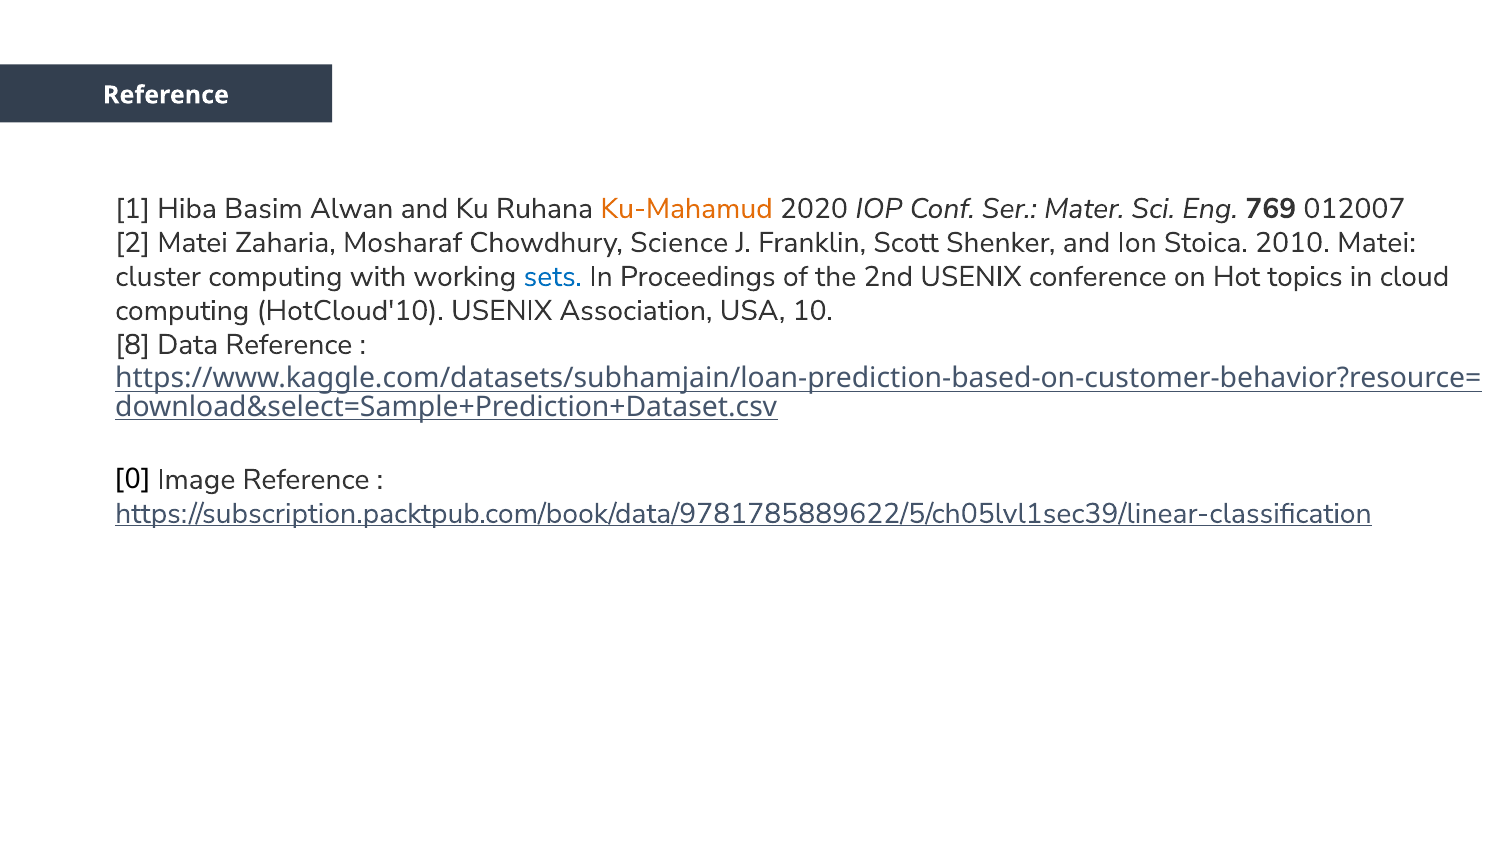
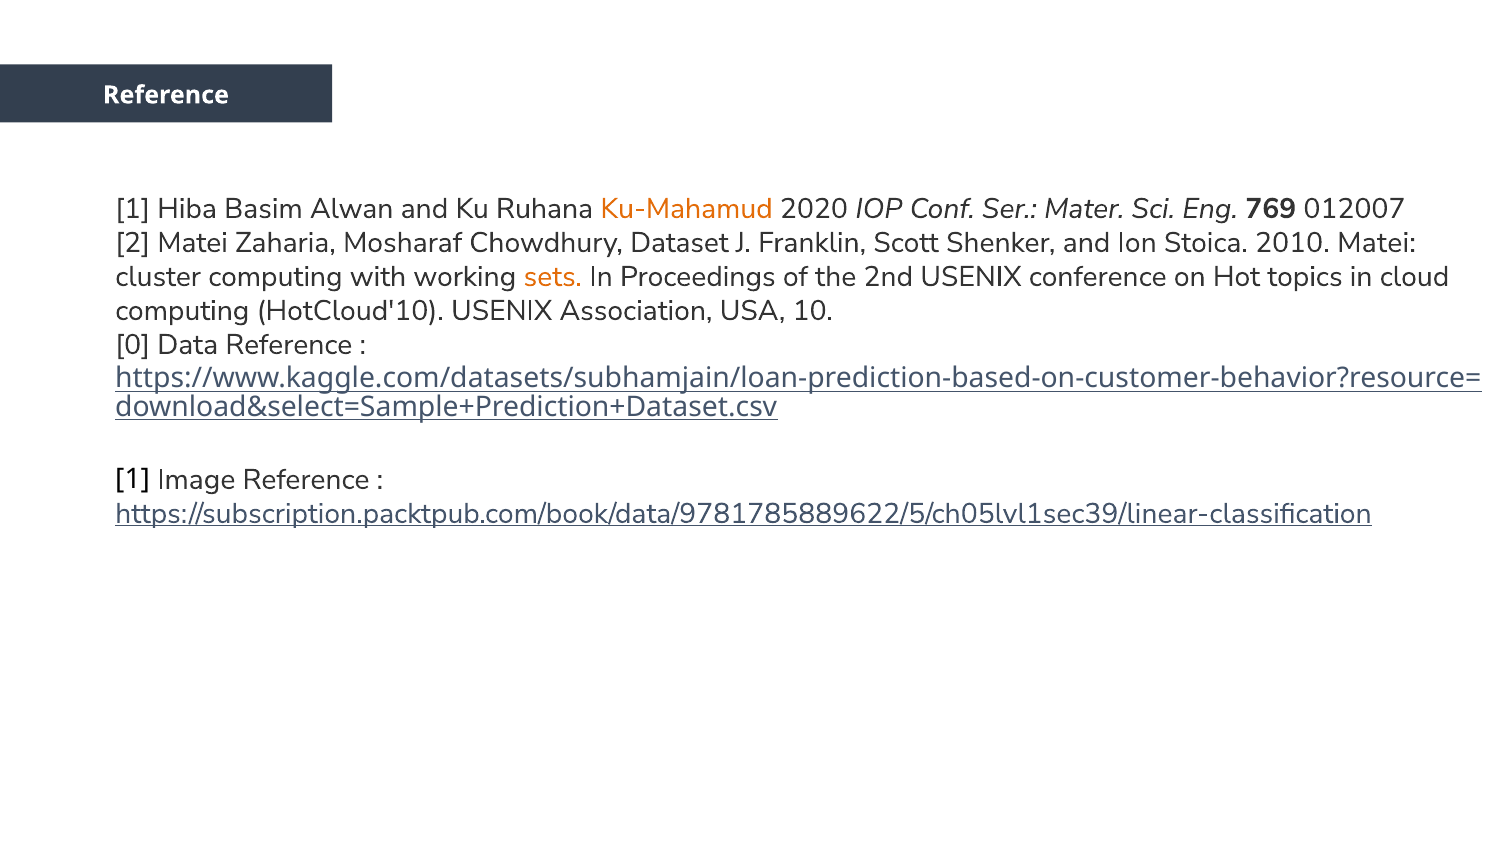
Science: Science -> Dataset (679, 243)
sets colour: blue -> orange (553, 277)
8: 8 -> 0 (133, 345)
0: 0 -> 1 (133, 479)
